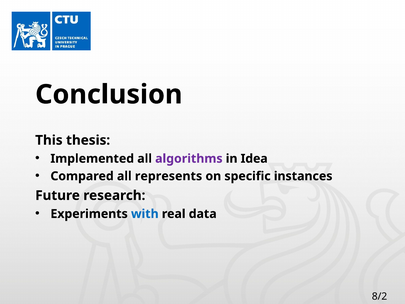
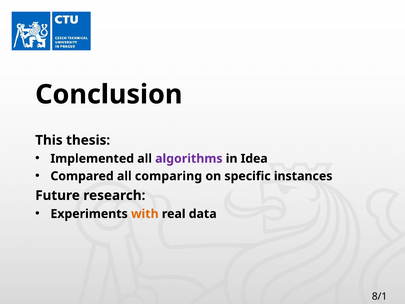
represents: represents -> comparing (168, 176)
with colour: blue -> orange (145, 214)
8/2: 8/2 -> 8/1 (380, 296)
